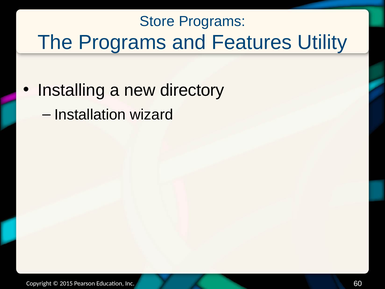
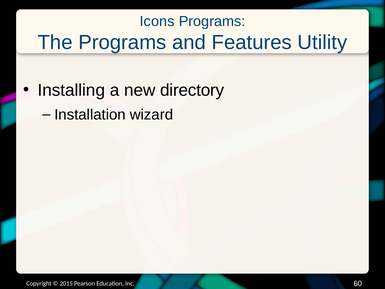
Store: Store -> Icons (157, 21)
